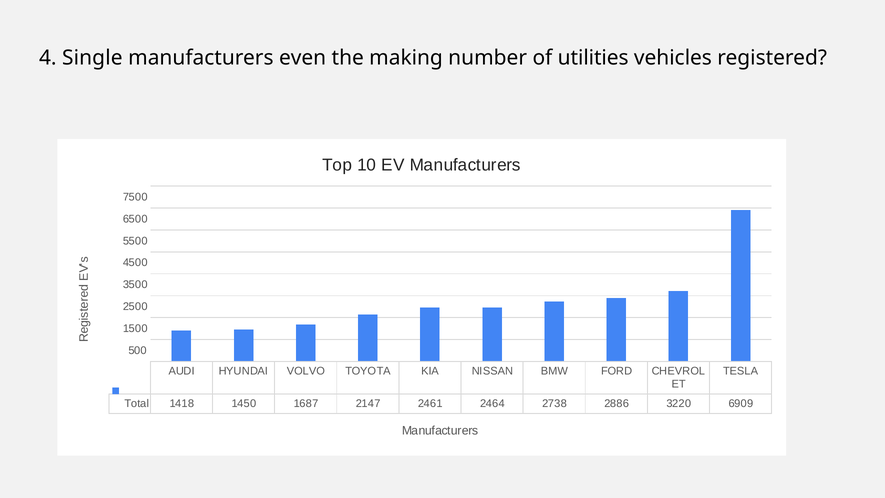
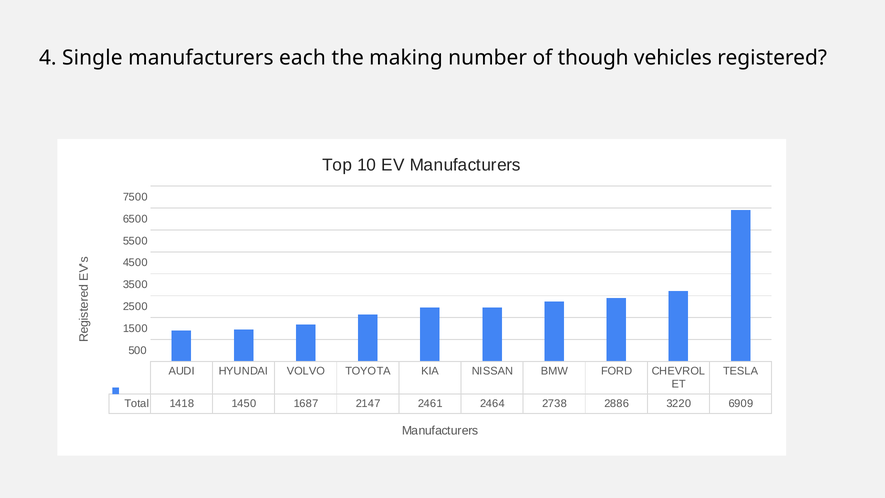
even: even -> each (302, 58)
utilities: utilities -> though (593, 58)
